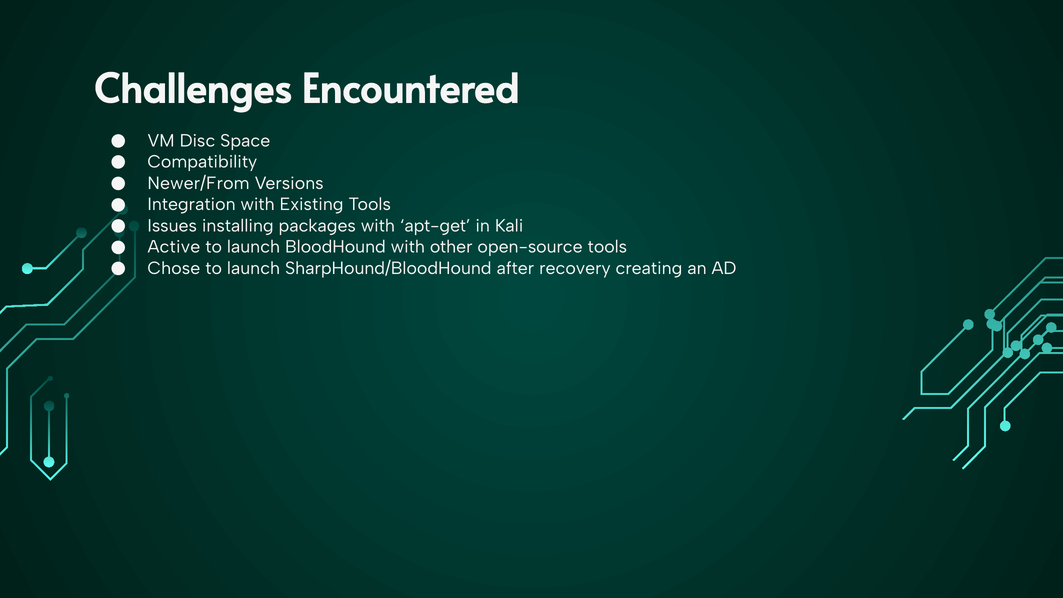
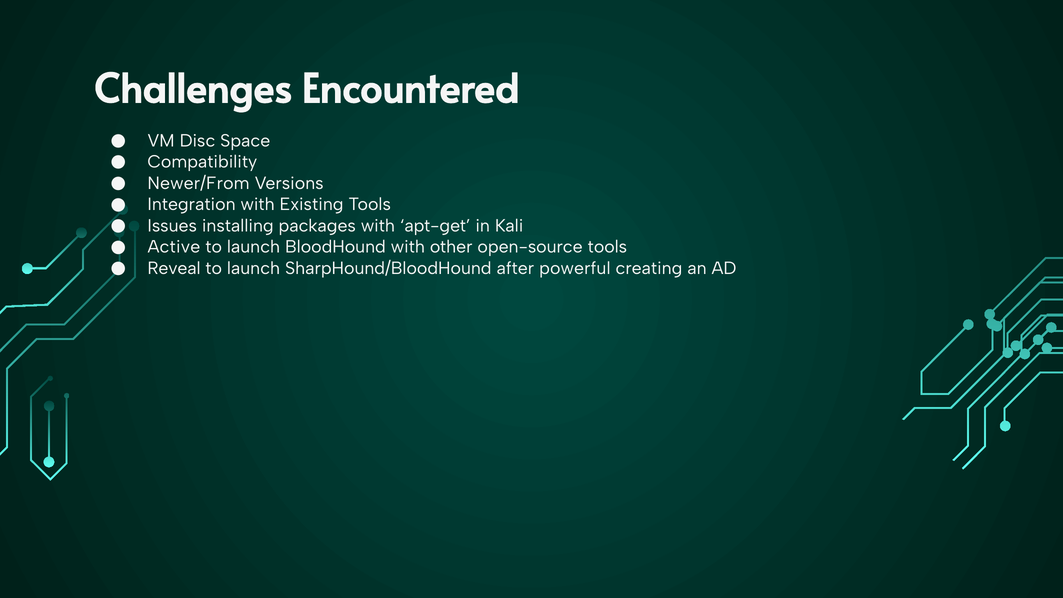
Chose: Chose -> Reveal (174, 268)
recovery: recovery -> powerful (575, 268)
